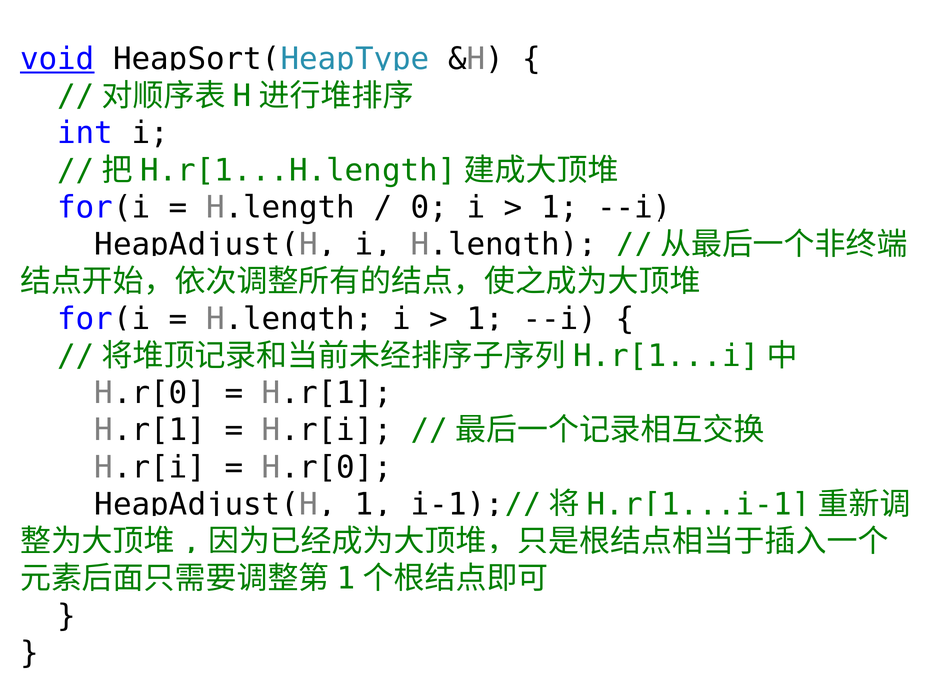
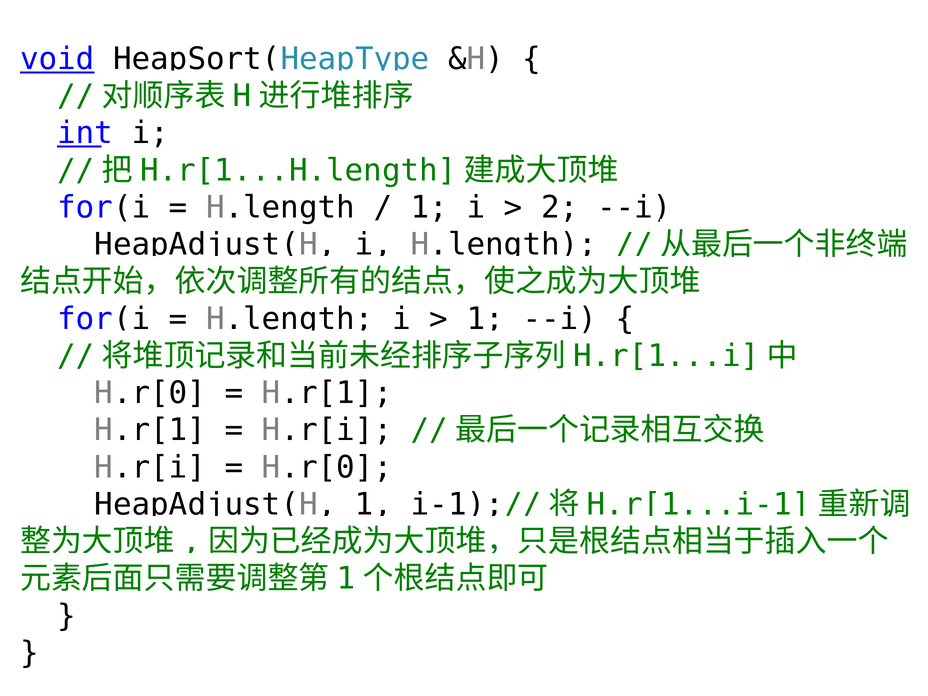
int underline: none -> present (85, 133)
0: 0 -> 1 (429, 208)
1: 1 -> 2 (560, 208)
